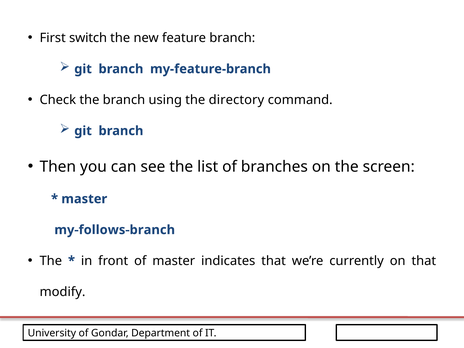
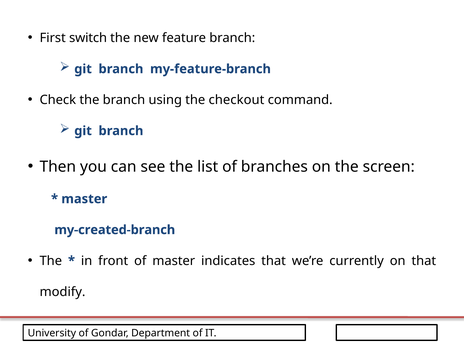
directory: directory -> checkout (236, 100)
my-follows-branch: my-follows-branch -> my-created-branch (115, 230)
